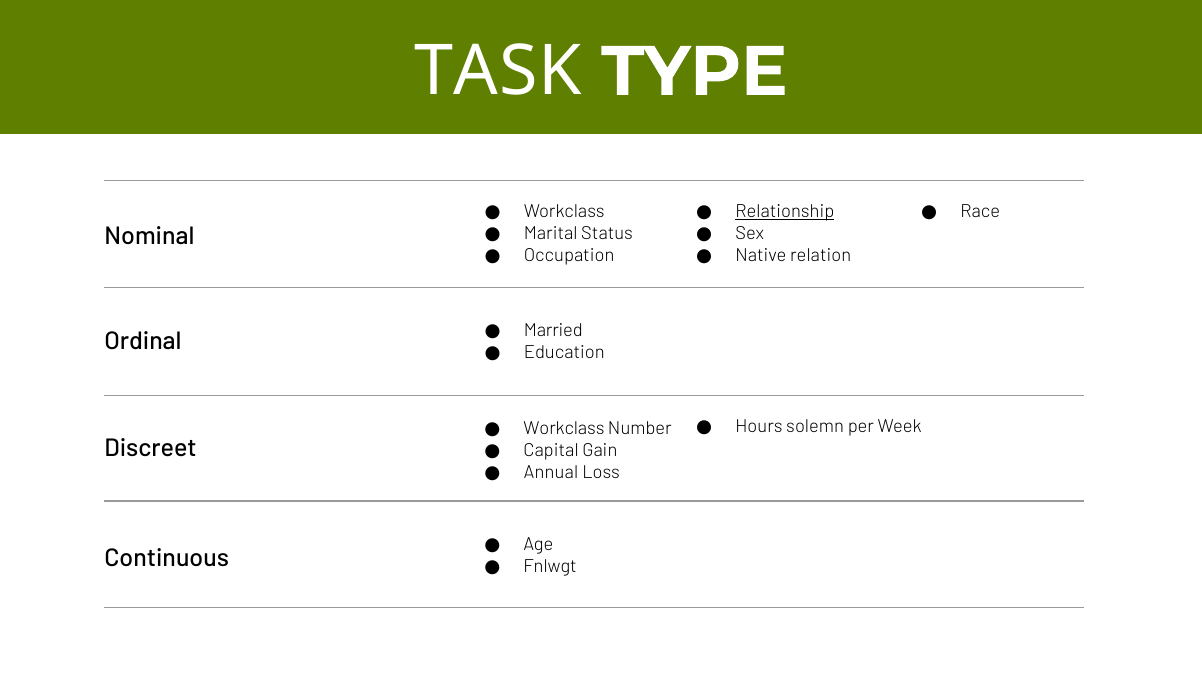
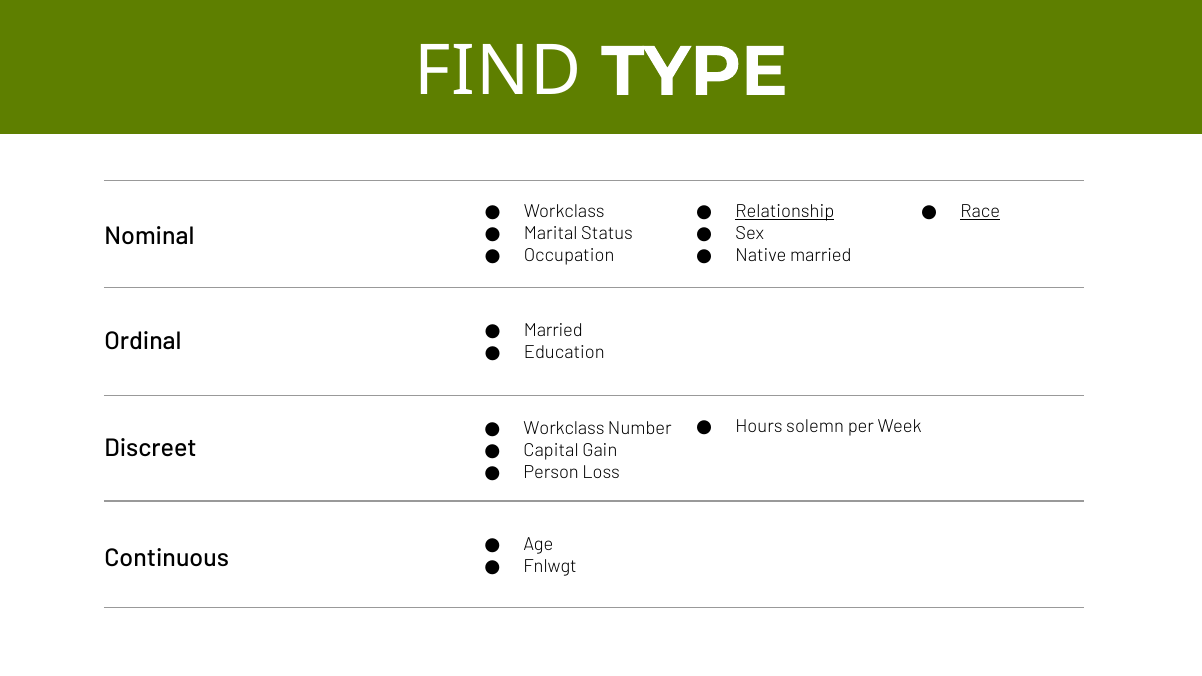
TASK: TASK -> FIND (498, 72)
Race underline: none -> present (980, 212)
Native relation: relation -> married (821, 256)
Annual: Annual -> Person (551, 473)
